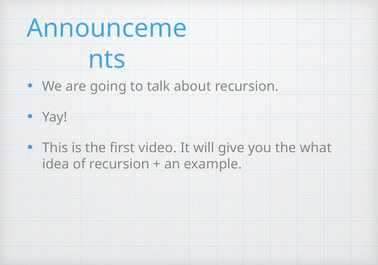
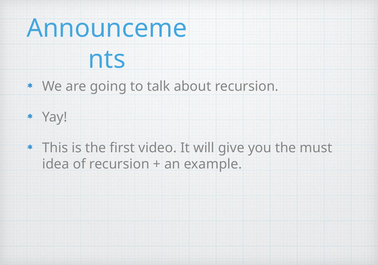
what: what -> must (316, 148)
